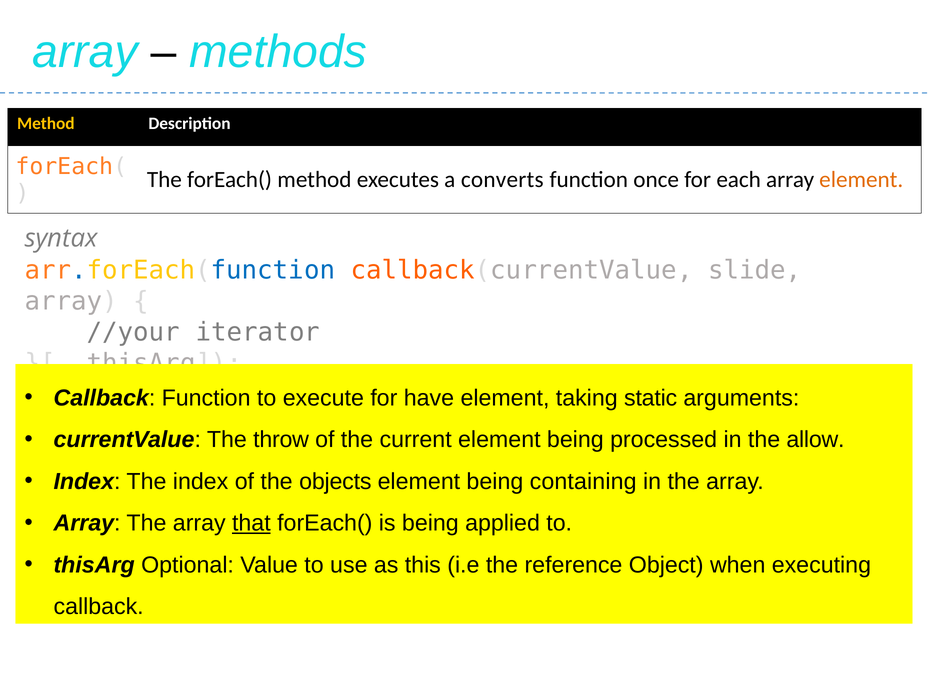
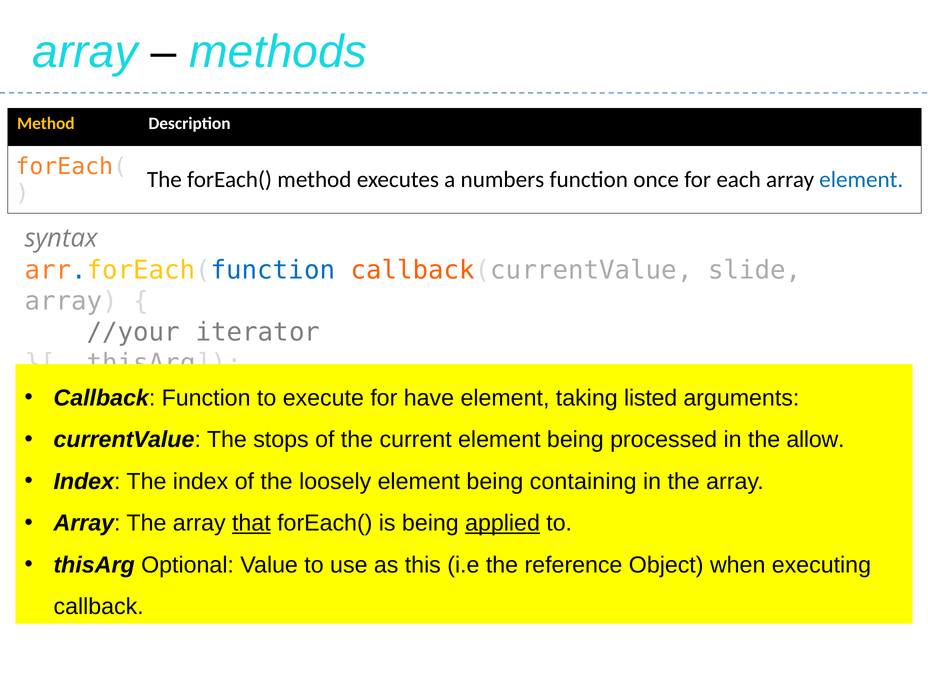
converts: converts -> numbers (502, 180)
element colour: orange -> blue (861, 180)
static: static -> listed (651, 398)
throw: throw -> stops (281, 440)
objects: objects -> loosely (335, 482)
applied underline: none -> present (503, 523)
